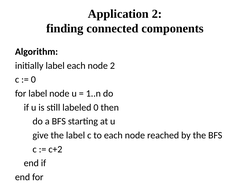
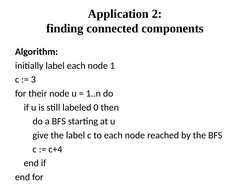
node 2: 2 -> 1 (112, 65)
0: 0 -> 3 (33, 79)
for label: label -> their (38, 93)
c+2: c+2 -> c+4 (55, 149)
